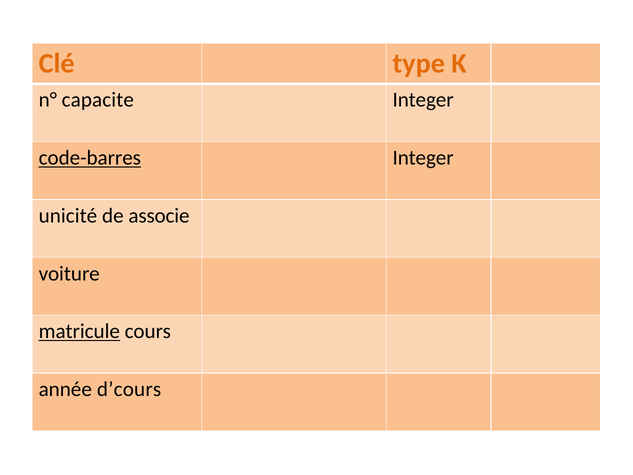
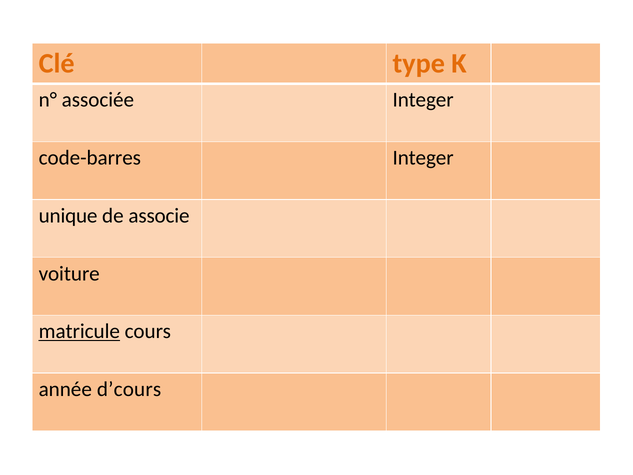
capacite: capacite -> associée (98, 100)
code-barres underline: present -> none (90, 158)
unicité: unicité -> unique (68, 216)
